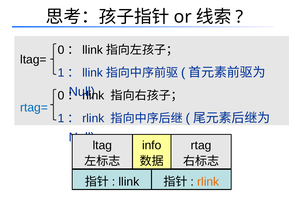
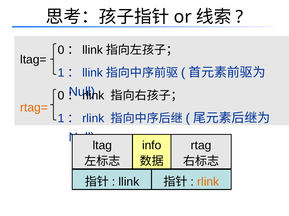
rtag= colour: blue -> orange (34, 108)
